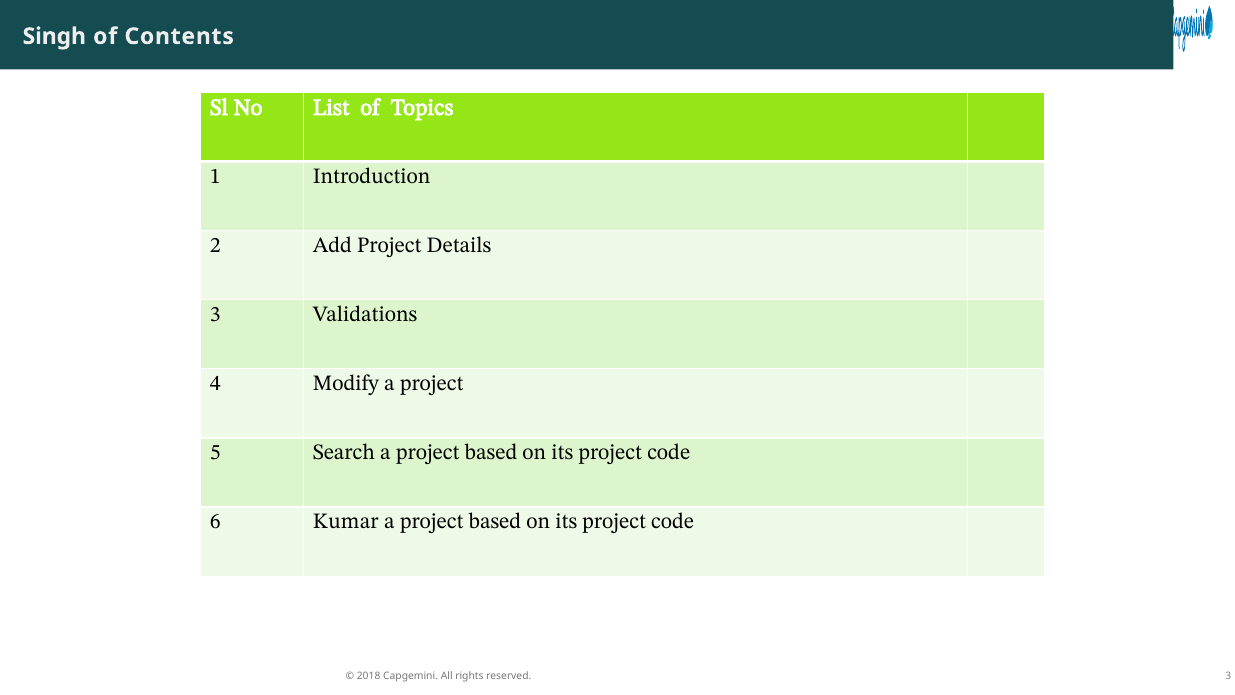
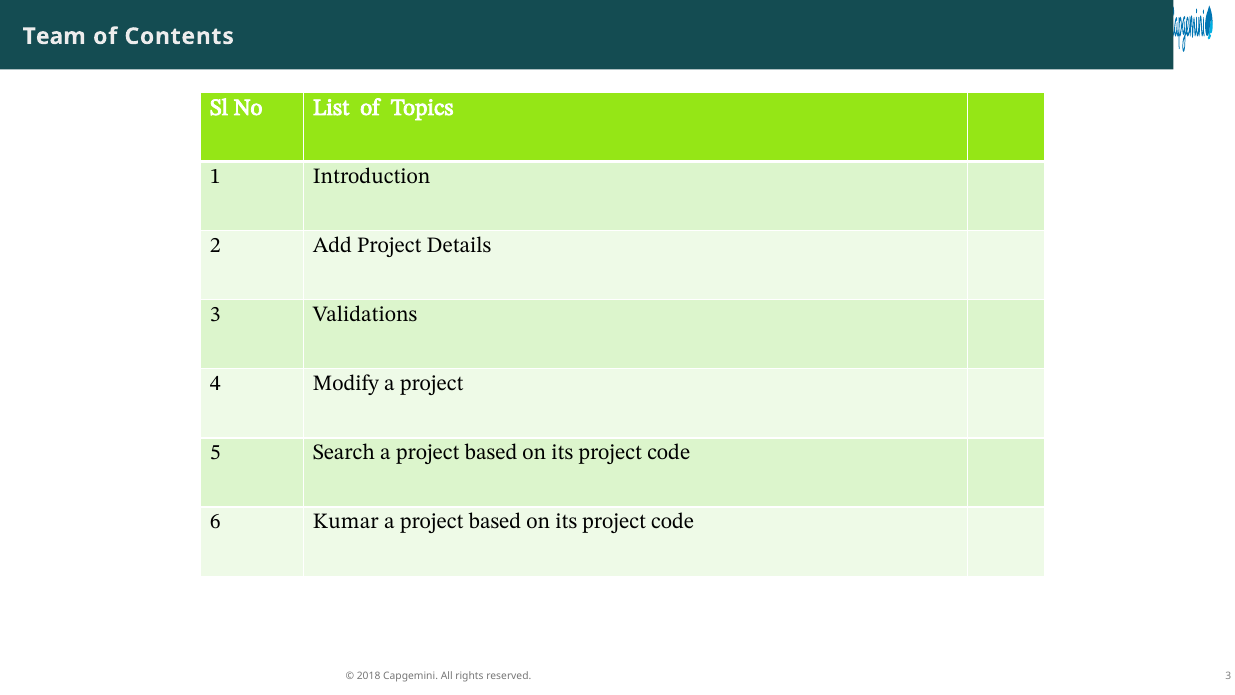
Singh: Singh -> Team (54, 36)
